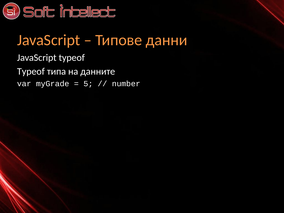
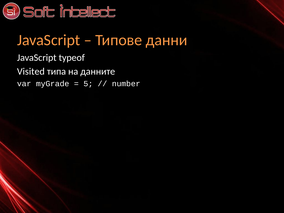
Typeof: Typeof -> Visited (31, 72)
